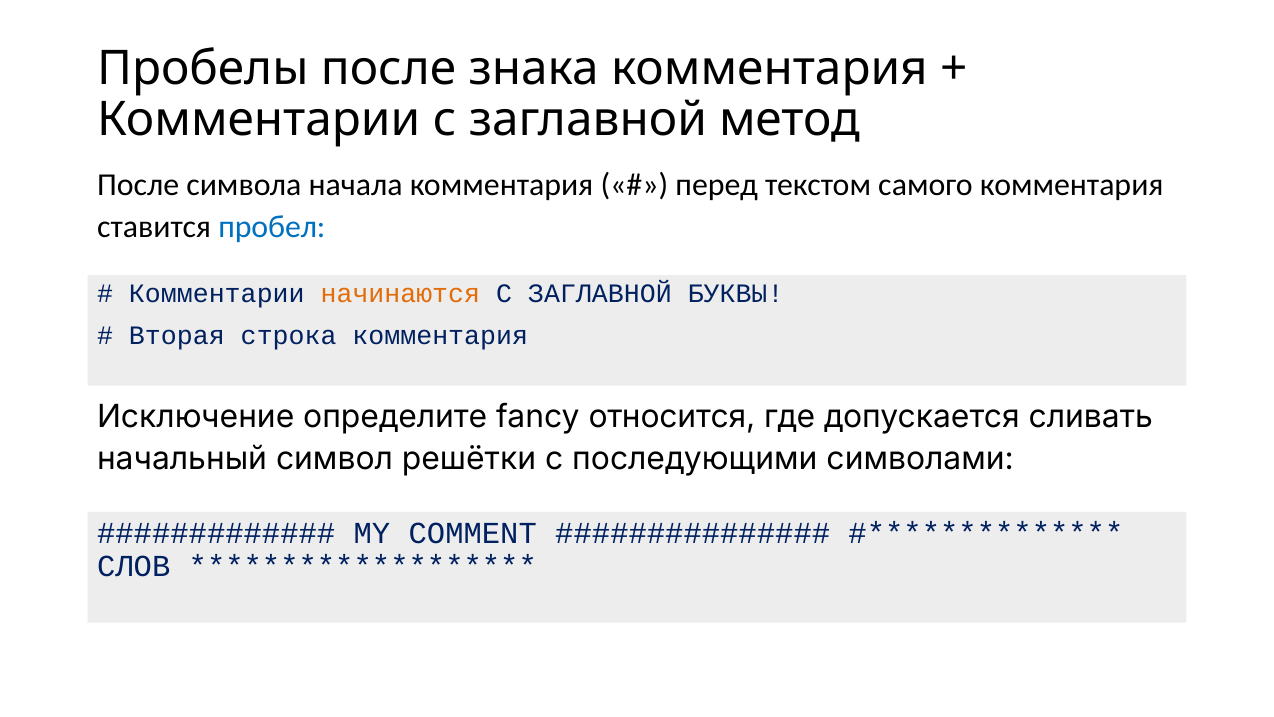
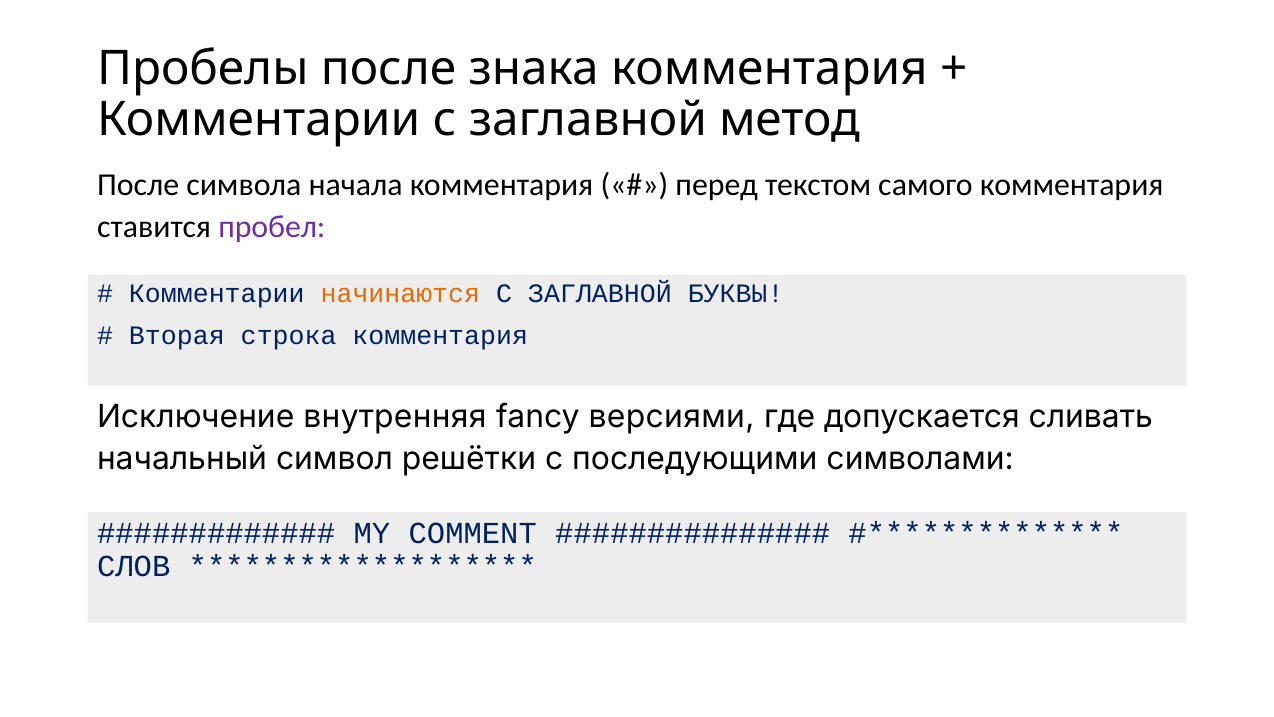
пробел colour: blue -> purple (272, 227)
определите: определите -> внутренняя (395, 417)
относится: относится -> версиями (672, 417)
